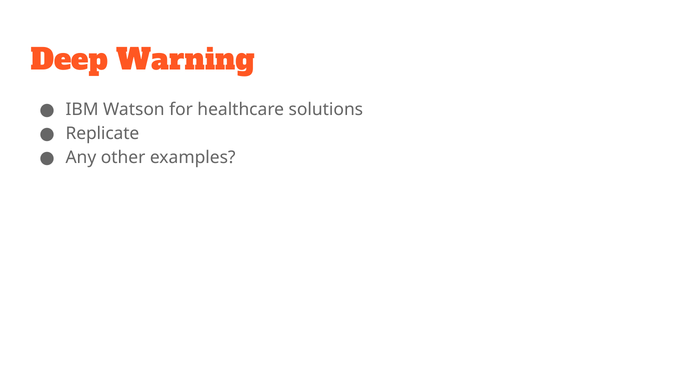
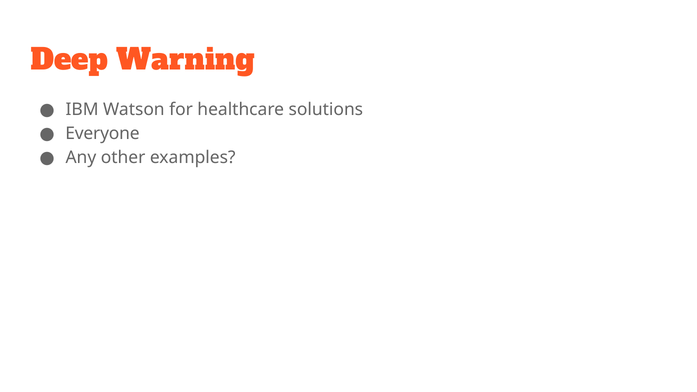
Replicate: Replicate -> Everyone (102, 134)
